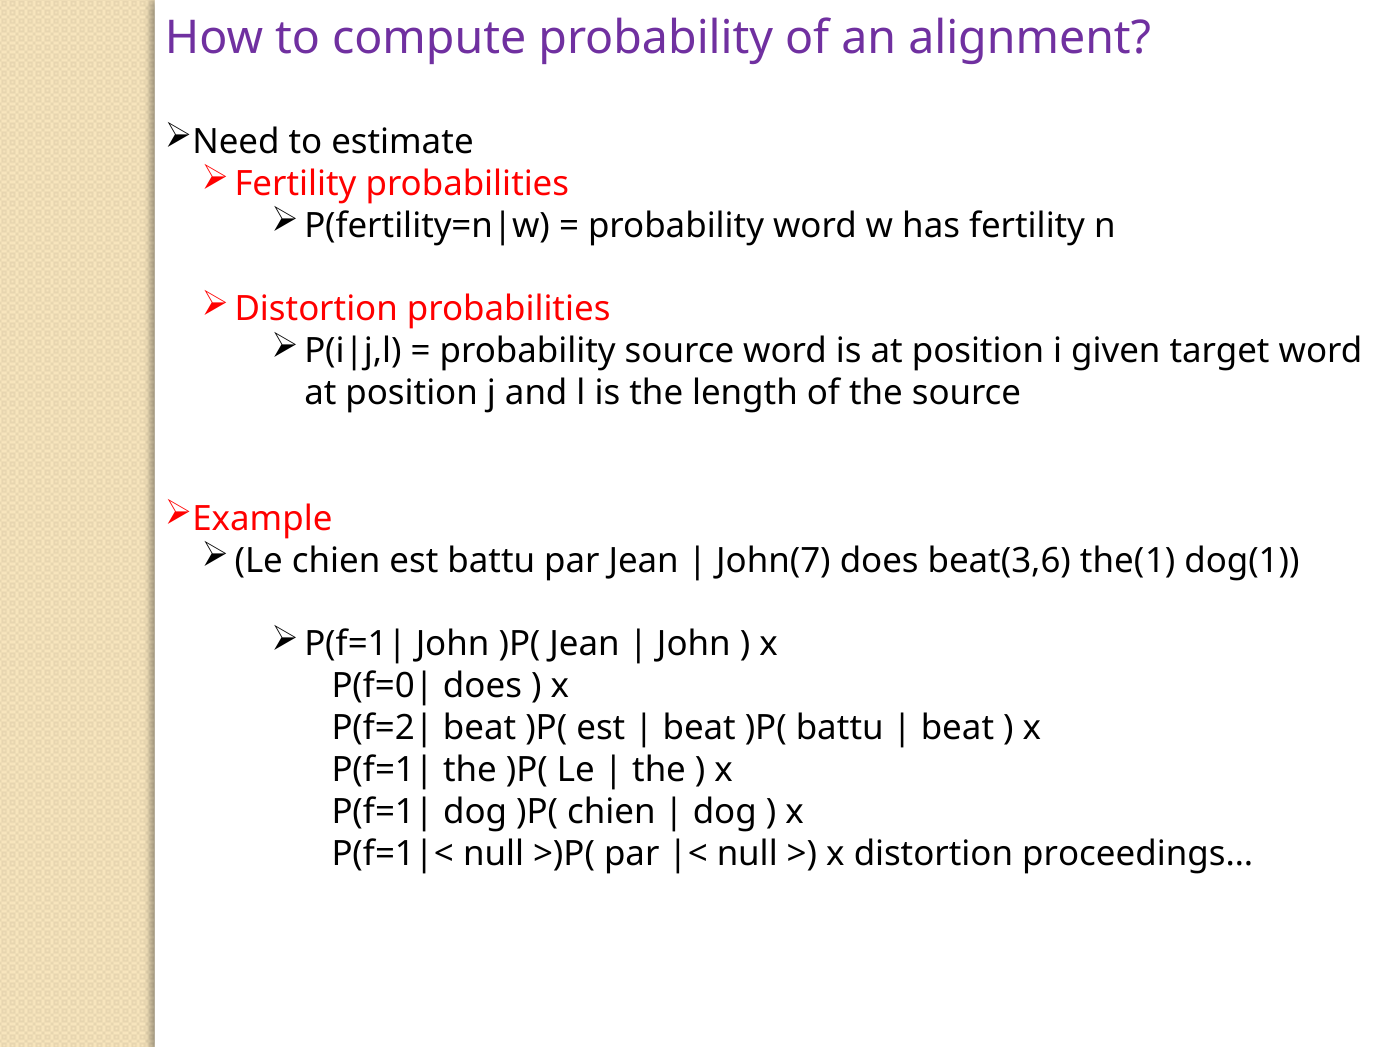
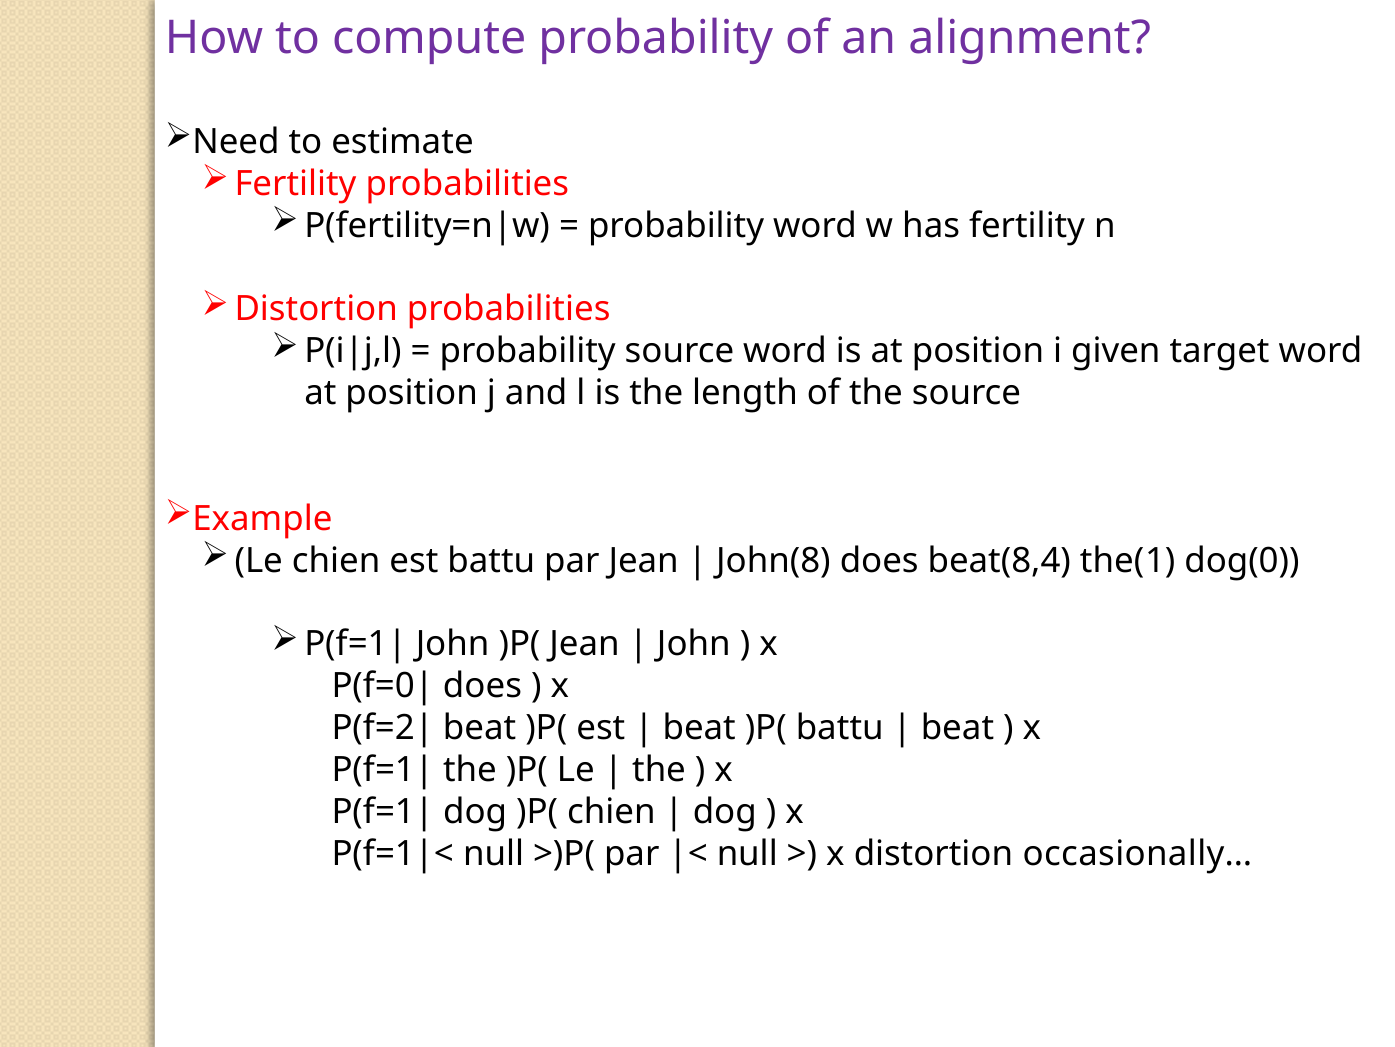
John(7: John(7 -> John(8 (773, 560)
beat(3,6: beat(3,6 -> beat(8,4 (999, 560)
dog(1: dog(1 -> dog(0 (1242, 560)
proceedings…: proceedings… -> occasionally… (1138, 853)
